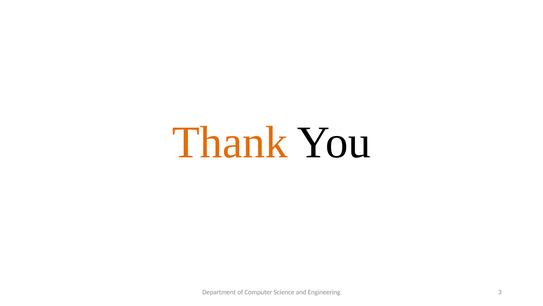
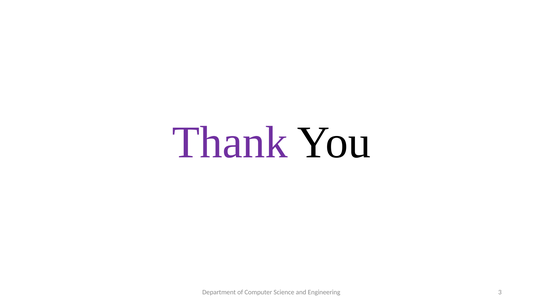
Thank colour: orange -> purple (230, 142)
